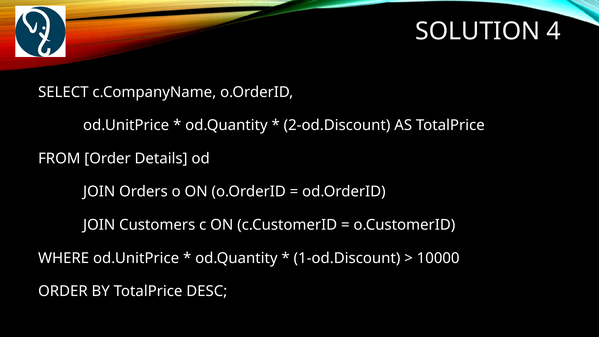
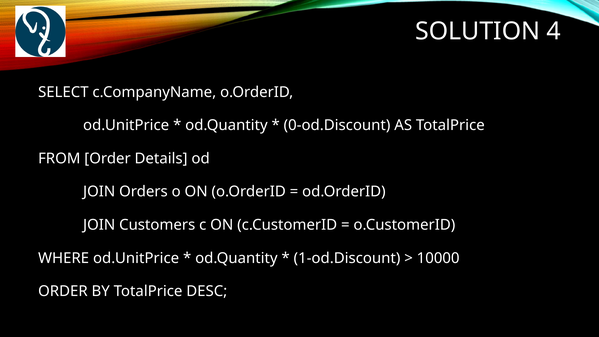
2-od.Discount: 2-od.Discount -> 0-od.Discount (337, 125)
